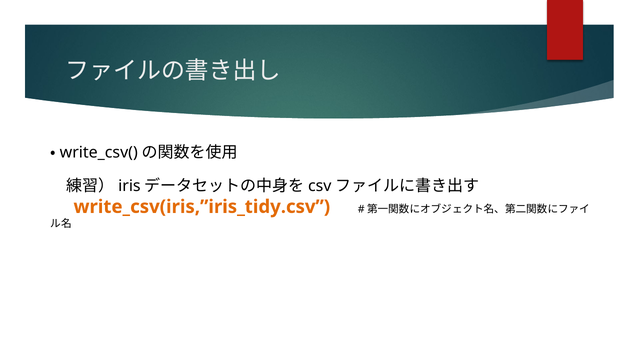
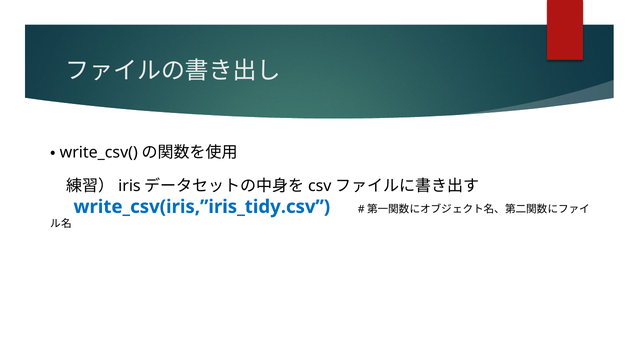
write_csv(iris,”iris_tidy.csv colour: orange -> blue (202, 207)
